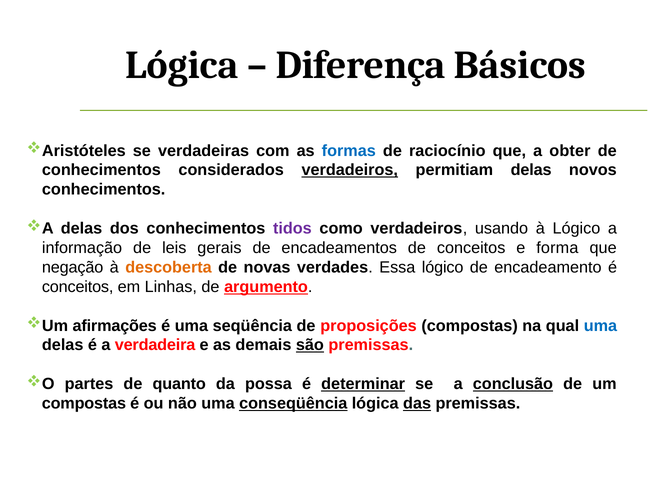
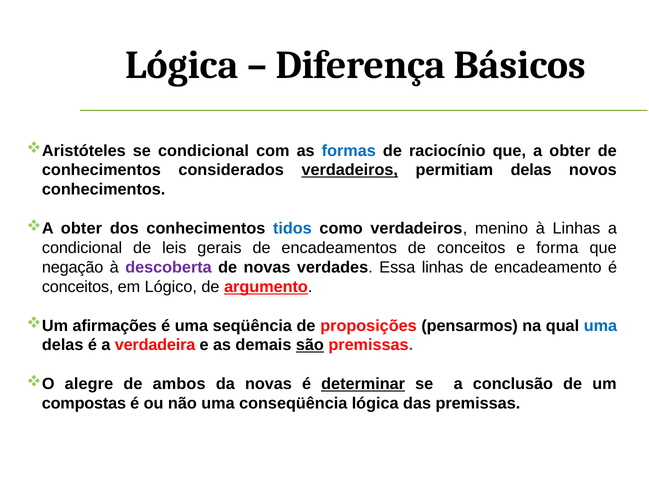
se verdadeiras: verdadeiras -> condicional (203, 151)
delas: delas -> obter (81, 229)
tidos colour: purple -> blue (292, 229)
usando: usando -> menino (502, 229)
à Lógico: Lógico -> Linhas (576, 229)
informação: informação -> condicional (82, 248)
descoberta colour: orange -> purple (169, 268)
Essa lógico: lógico -> linhas (443, 268)
Linhas: Linhas -> Lógico (171, 287)
proposições compostas: compostas -> pensarmos (470, 326)
partes: partes -> alegre (89, 385)
quanto: quanto -> ambos (179, 385)
da possa: possa -> novas (268, 385)
conclusão underline: present -> none (513, 385)
conseqüência underline: present -> none (293, 404)
das underline: present -> none (417, 404)
